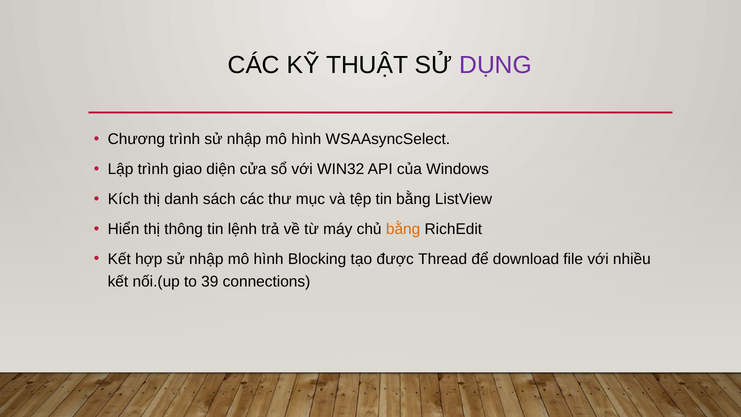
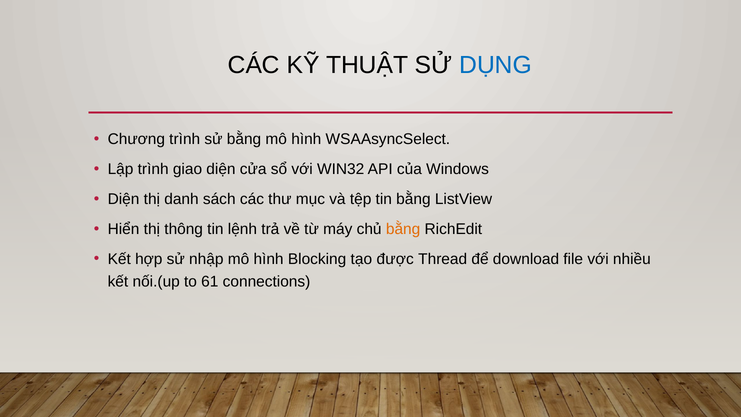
DỤNG colour: purple -> blue (496, 65)
trình sử nhập: nhập -> bằng (244, 139)
Kích: Kích -> Diện (124, 199)
39: 39 -> 61 (210, 281)
